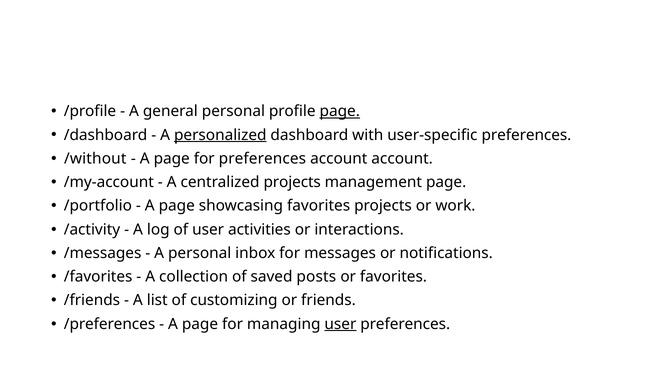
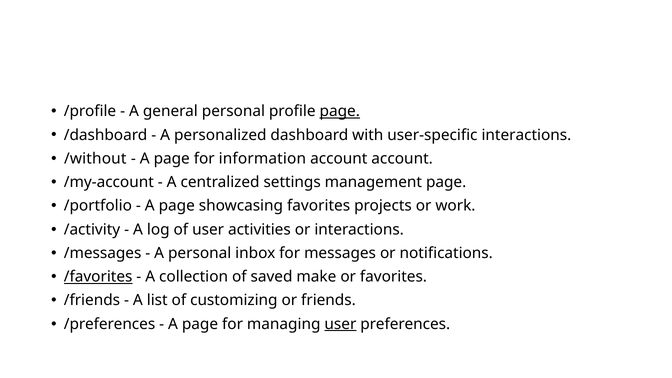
personalized underline: present -> none (220, 135)
user-specific preferences: preferences -> interactions (526, 135)
for preferences: preferences -> information (262, 159)
centralized projects: projects -> settings (292, 182)
/favorites underline: none -> present (98, 277)
posts: posts -> make (316, 277)
